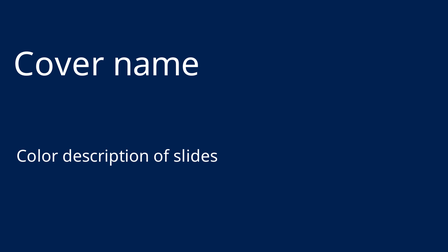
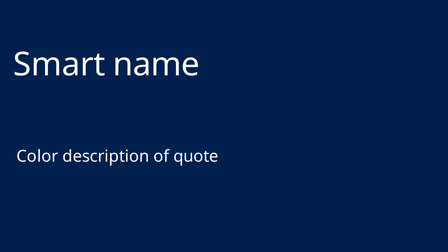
Cover: Cover -> Smart (59, 64)
slides: slides -> quote (196, 157)
